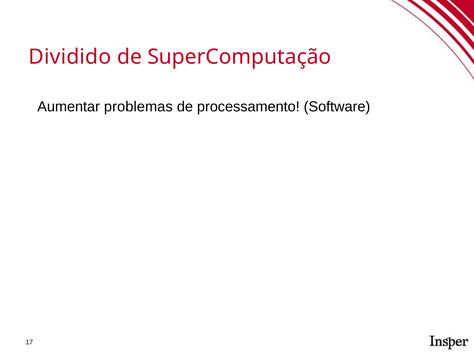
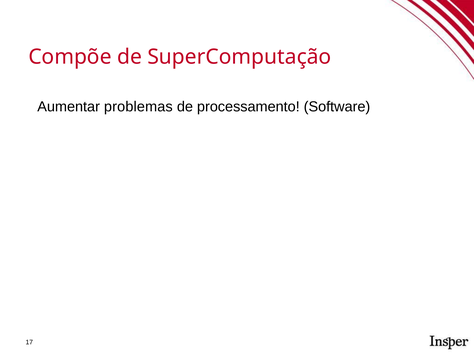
Dividido: Dividido -> Compõe (70, 57)
